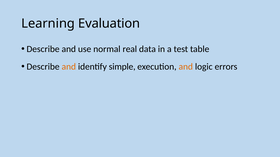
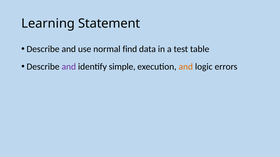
Evaluation: Evaluation -> Statement (109, 24)
real: real -> find (130, 49)
and colour: orange -> purple (69, 67)
